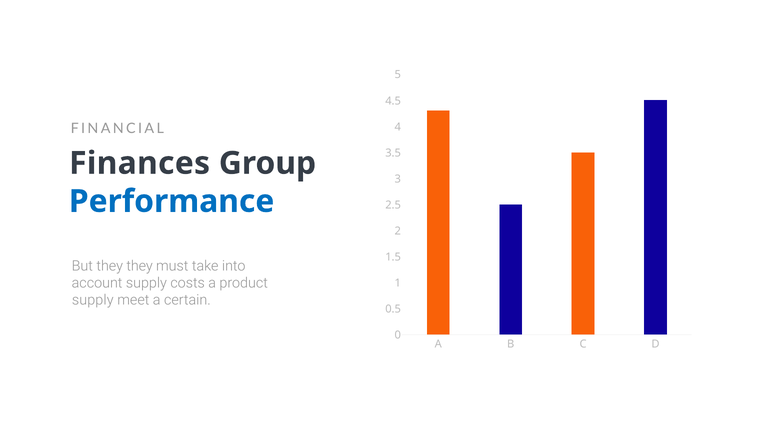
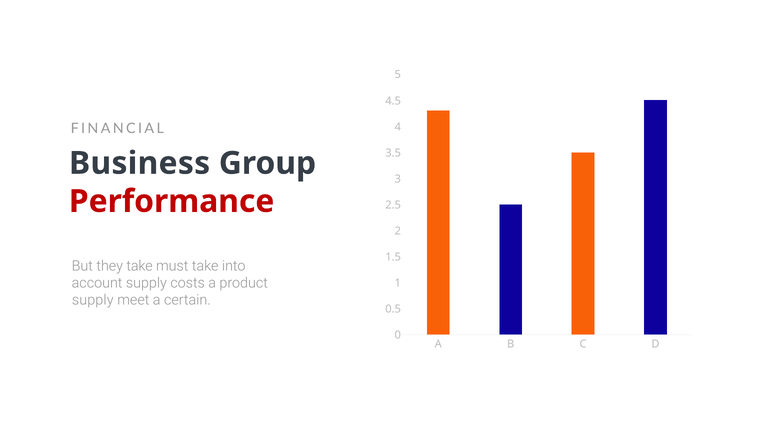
Finances: Finances -> Business (140, 163)
Performance colour: blue -> red (172, 202)
they they: they -> take (140, 266)
